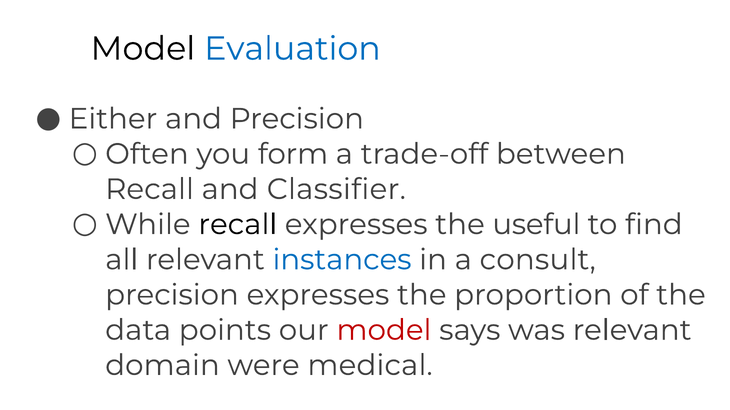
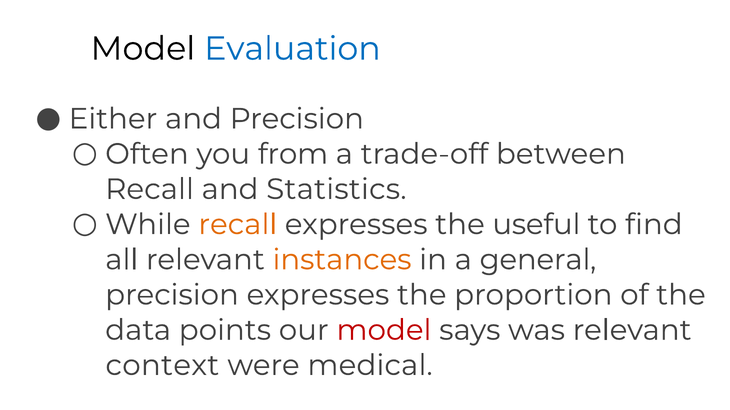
form: form -> from (293, 154)
Classifier: Classifier -> Statistics (336, 190)
recall colour: black -> orange (238, 225)
instances colour: blue -> orange (342, 260)
consult: consult -> general (538, 260)
domain: domain -> context (162, 366)
